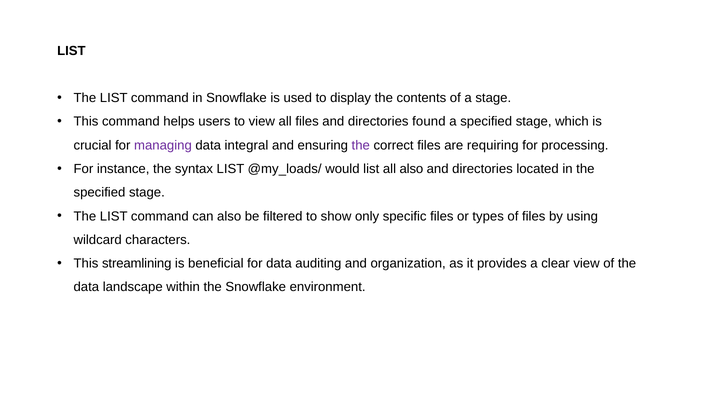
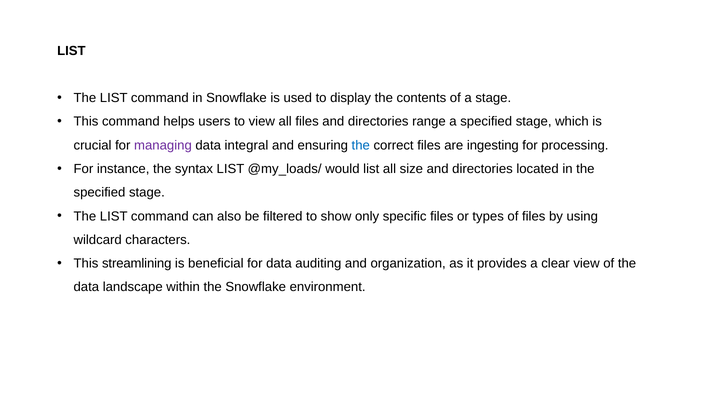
found: found -> range (429, 122)
the colour: purple -> blue (361, 145)
requiring: requiring -> ingesting (493, 145)
all also: also -> size (411, 169)
